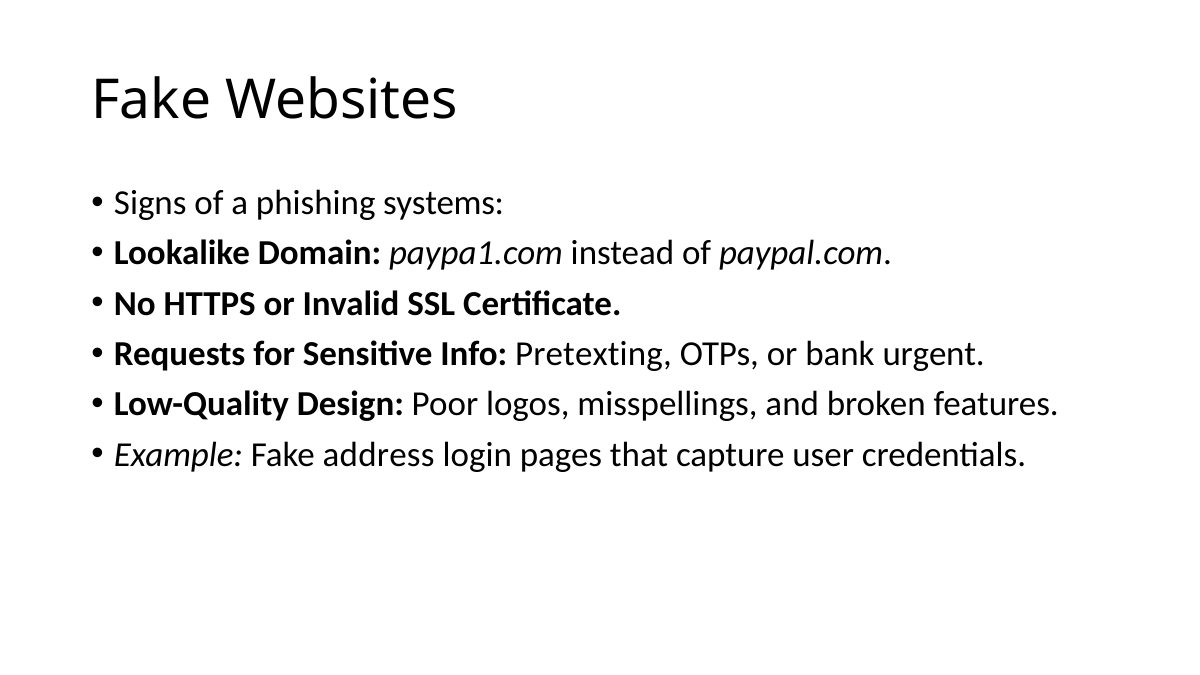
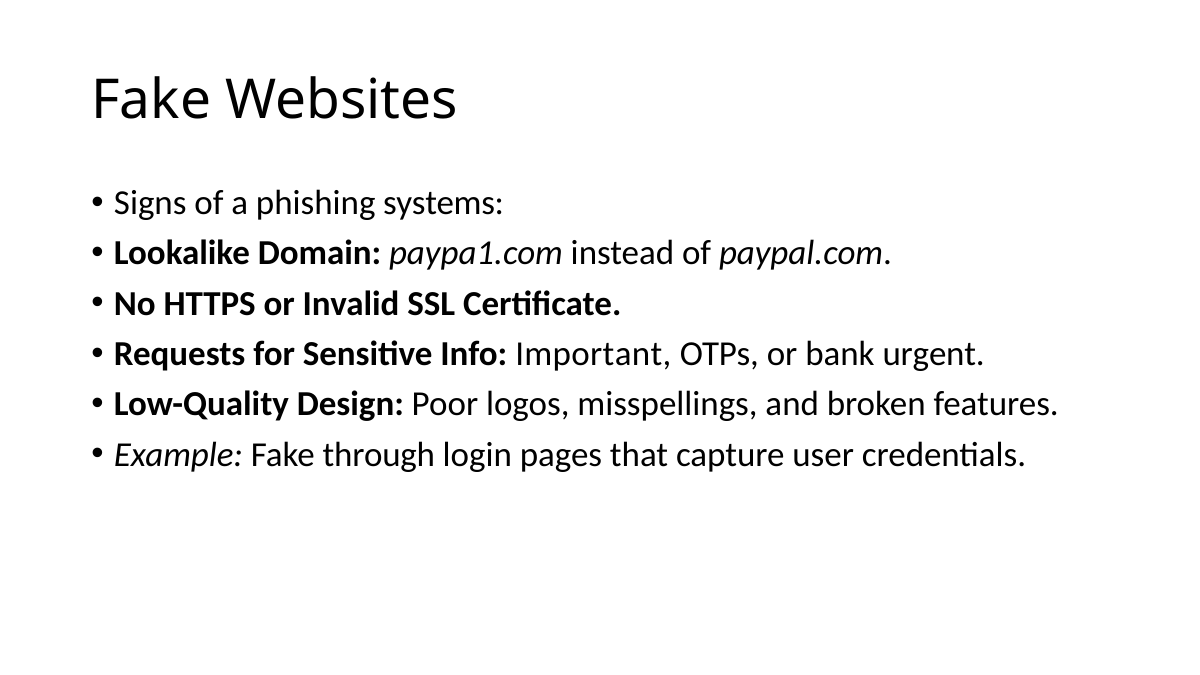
Pretexting: Pretexting -> Important (593, 354)
address: address -> through (379, 454)
